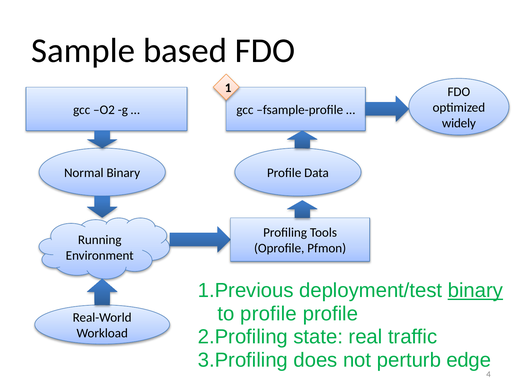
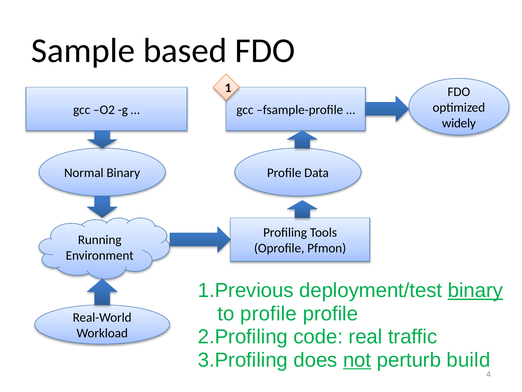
state: state -> code (318, 337)
not underline: none -> present (357, 360)
edge: edge -> build (468, 360)
